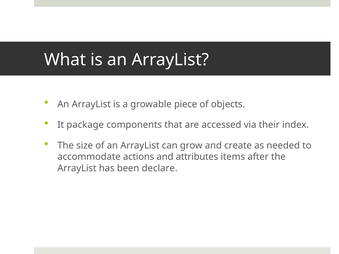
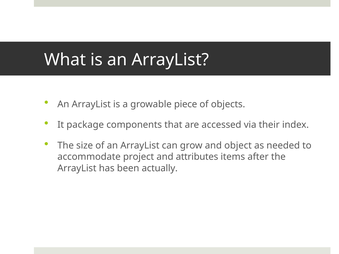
create: create -> object (238, 146)
actions: actions -> project (139, 157)
declare: declare -> actually (160, 168)
